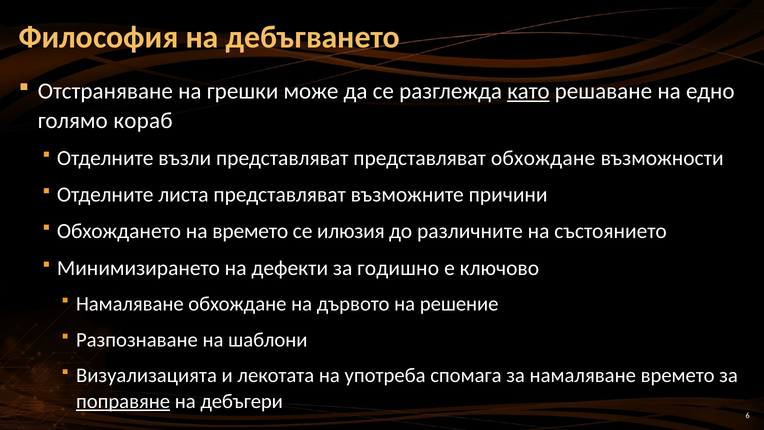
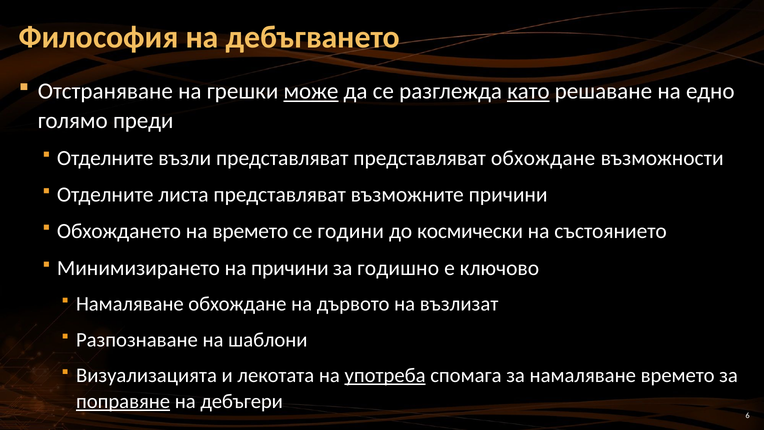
може underline: none -> present (311, 91)
кораб: кораб -> преди (143, 120)
илюзия: илюзия -> години (351, 231)
различните: различните -> космически (470, 231)
на дефекти: дефекти -> причини (290, 268)
решение: решение -> възлизат (459, 304)
употреба underline: none -> present (385, 375)
